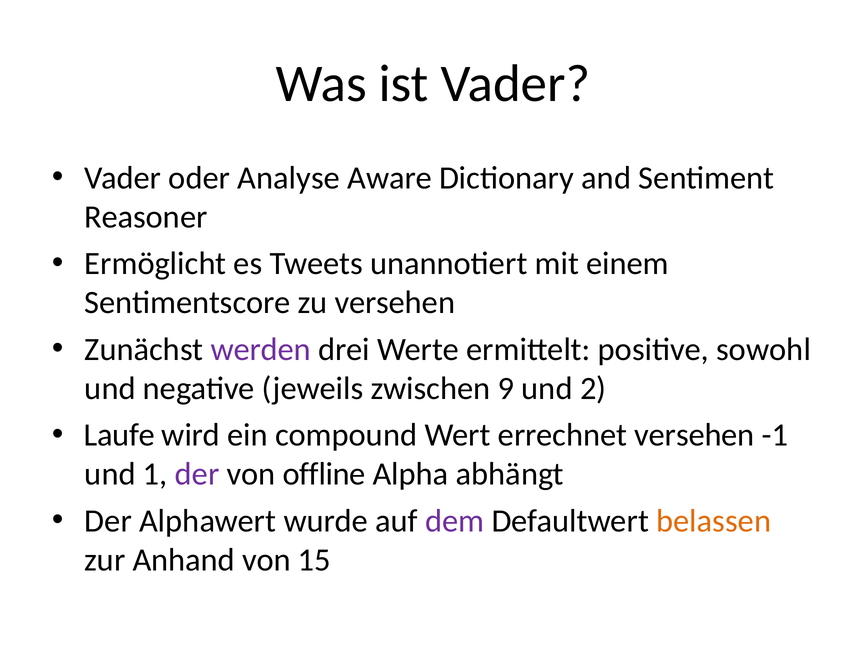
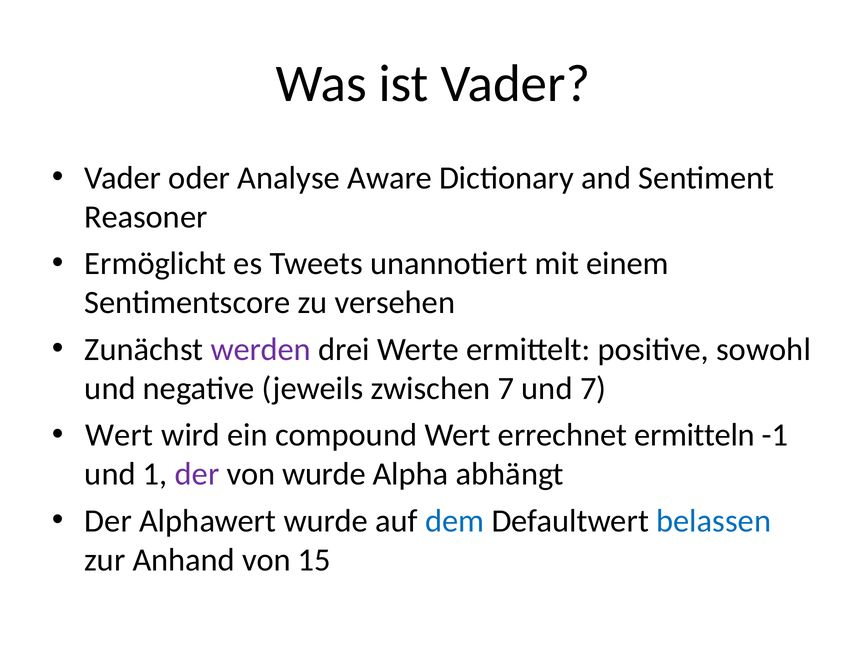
zwischen 9: 9 -> 7 (506, 388)
und 2: 2 -> 7 (593, 388)
Laufe: Laufe -> Wert (119, 435)
errechnet versehen: versehen -> ermitteln (695, 435)
von offline: offline -> wurde (324, 474)
dem colour: purple -> blue (455, 521)
belassen colour: orange -> blue (714, 521)
